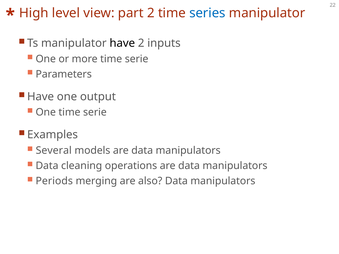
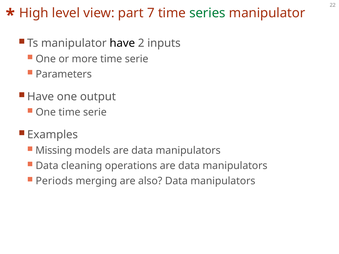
part 2: 2 -> 7 (151, 13)
series colour: blue -> green (207, 13)
Several: Several -> Missing (54, 151)
